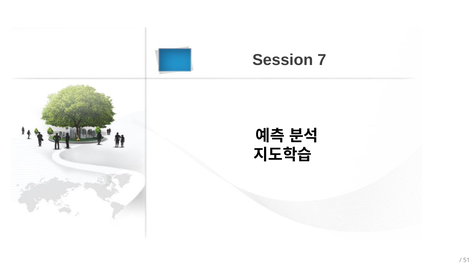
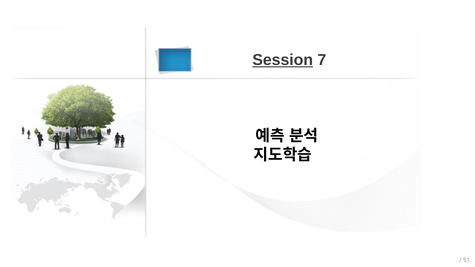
Session underline: none -> present (283, 60)
